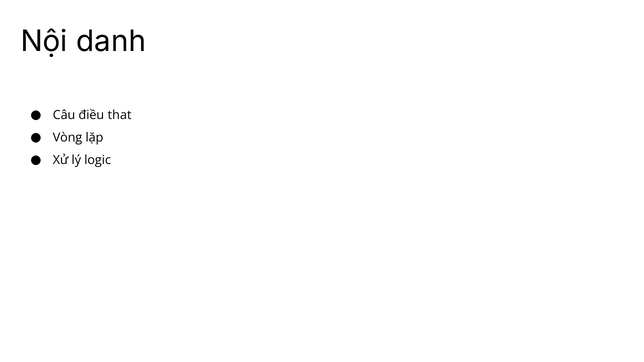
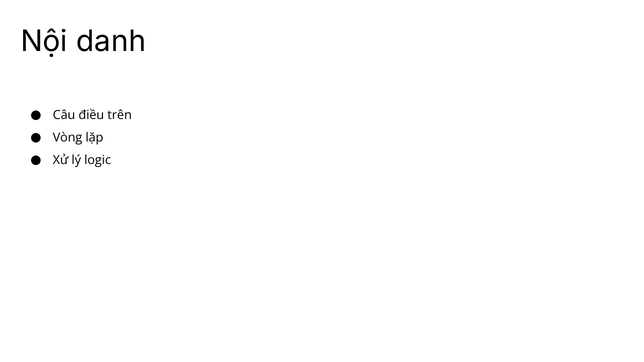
that: that -> trên (120, 115)
